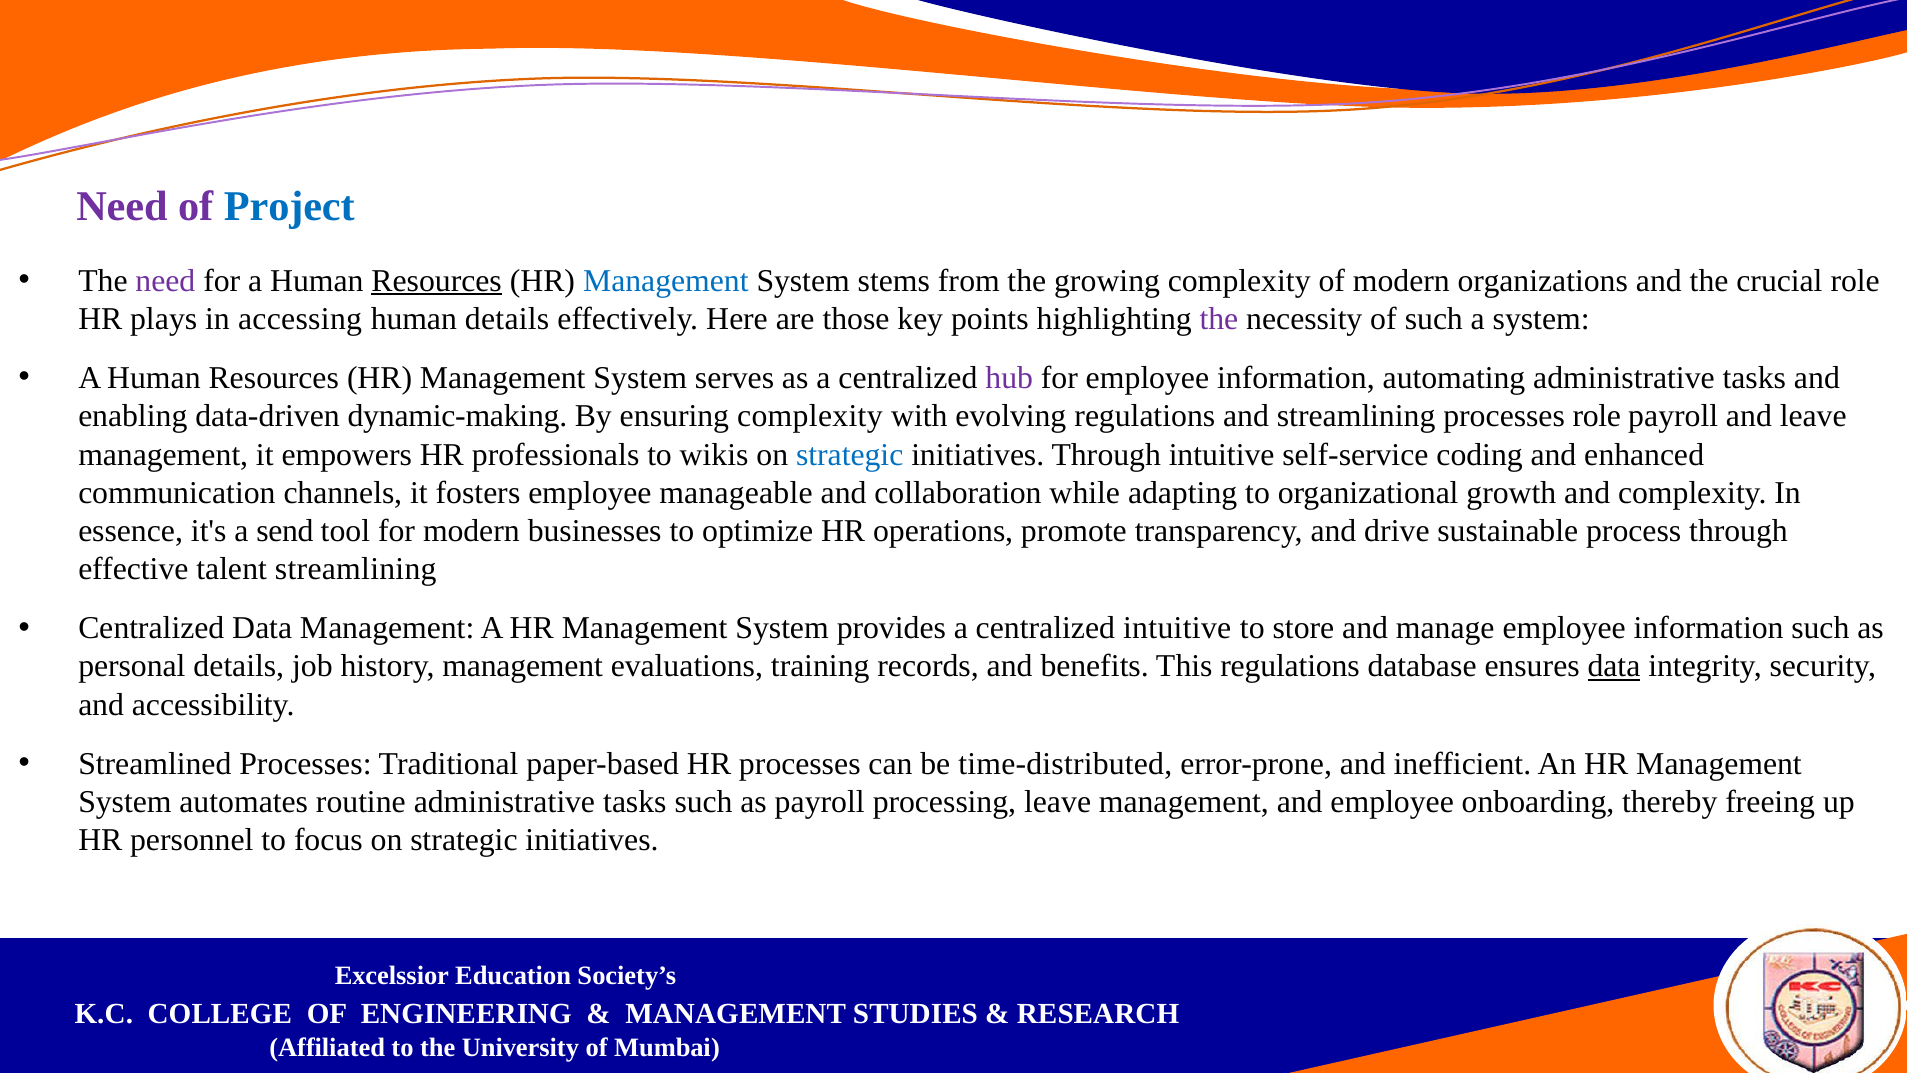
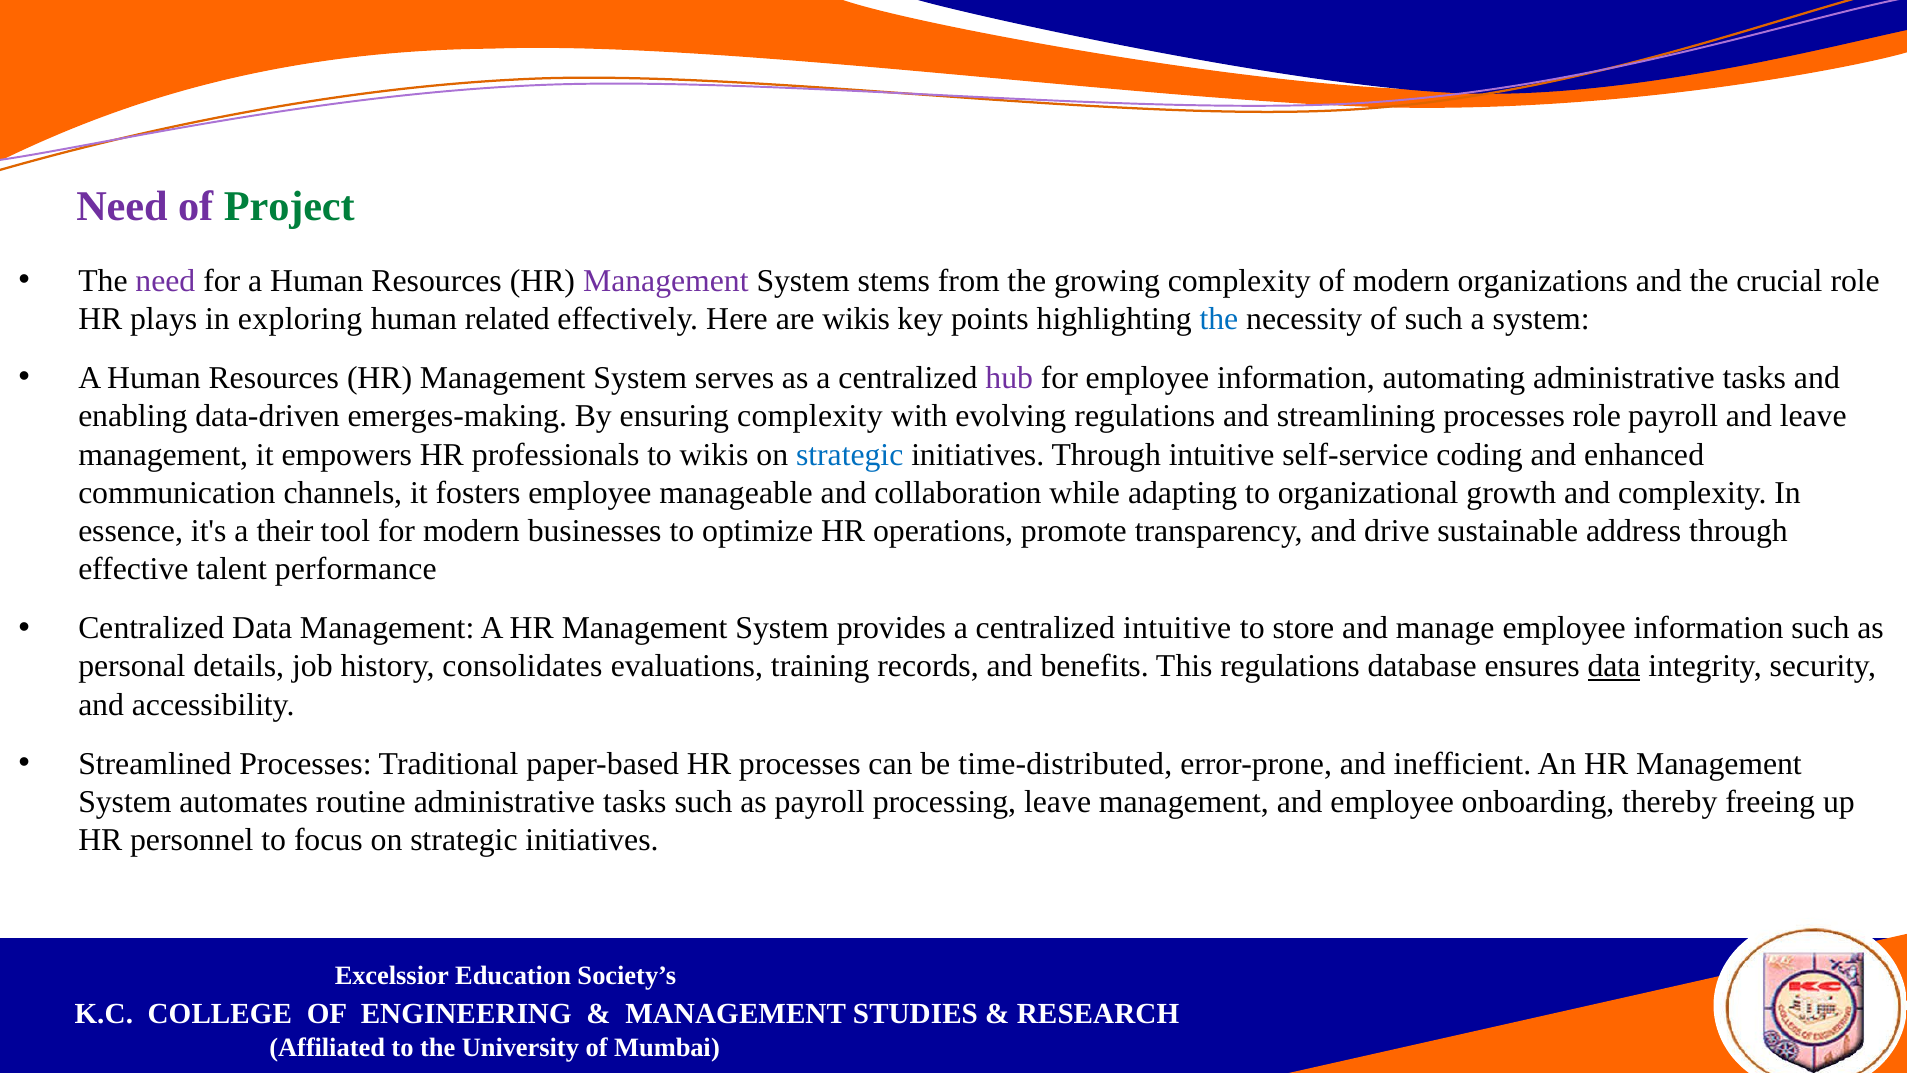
Project colour: blue -> green (289, 206)
Resources underline: present -> none (437, 281)
Management colour: blue -> purple (666, 281)
accessing: accessing -> exploring (300, 319)
human details: details -> related (507, 319)
are those: those -> wikis (856, 319)
the colour: purple -> blue (1219, 319)
dynamic-making: dynamic-making -> emerges-making (457, 416)
send: send -> their (285, 531)
process: process -> address (1634, 531)
talent streamlining: streamlining -> performance (356, 569)
history management: management -> consolidates (522, 666)
